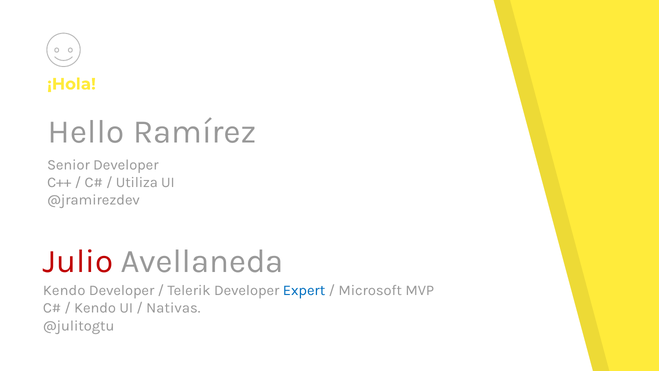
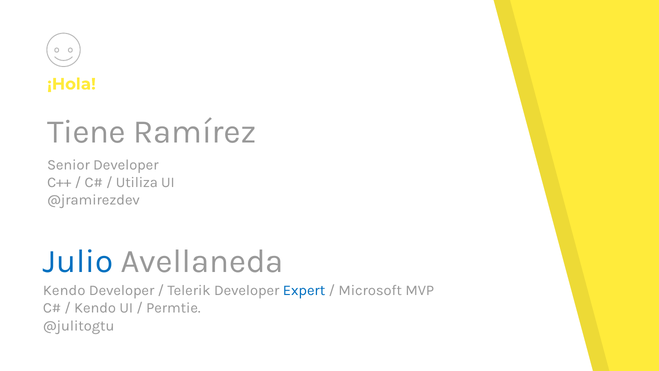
Hello: Hello -> Tiene (86, 132)
Julio colour: red -> blue (78, 261)
Nativas: Nativas -> Permtie (173, 308)
